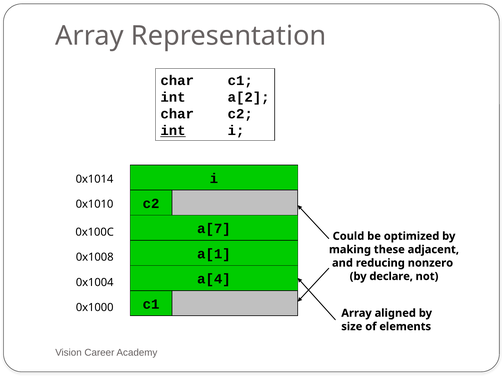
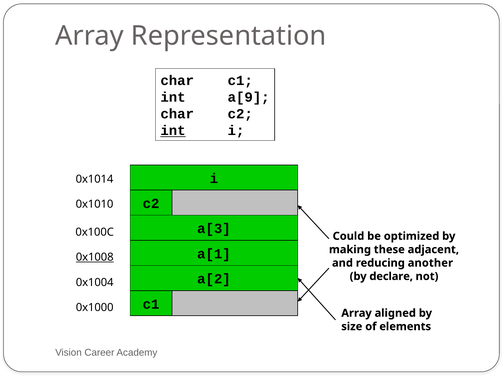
a[2: a[2 -> a[9 (249, 97)
a[7: a[7 -> a[3 (214, 229)
0x1008 underline: none -> present (95, 257)
nonzero: nonzero -> another (430, 263)
a[4: a[4 -> a[2 (214, 279)
